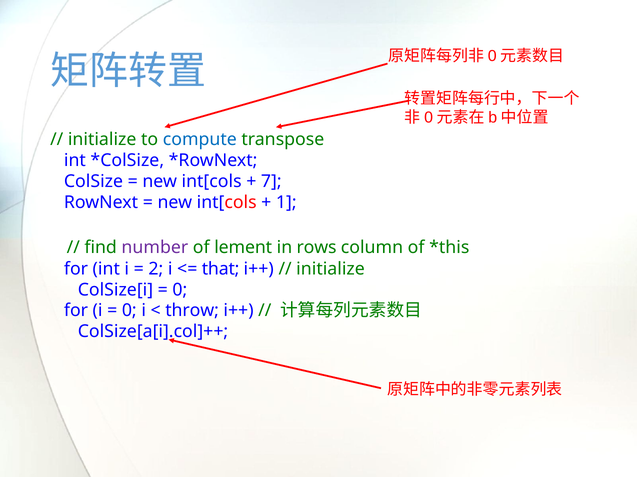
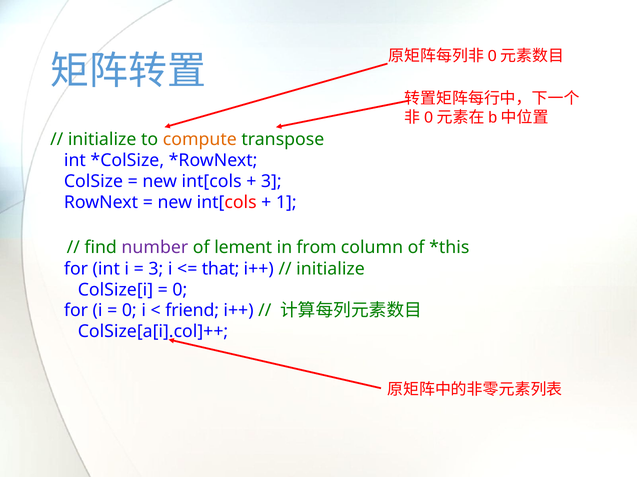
compute colour: blue -> orange (200, 140)
7: 7 -> 3 (271, 182)
rows: rows -> from (317, 248)
2: 2 -> 3 (156, 269)
throw: throw -> friend (192, 311)
